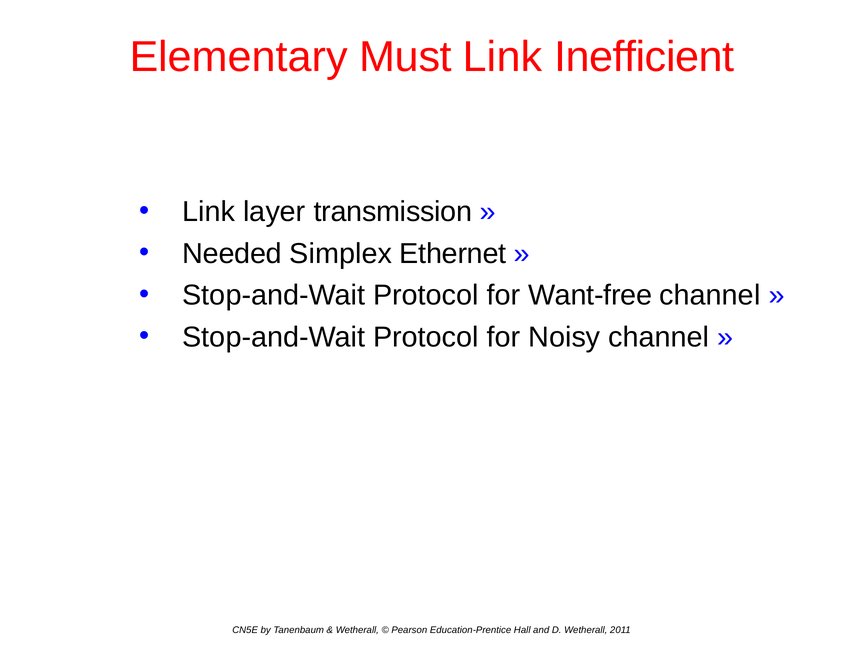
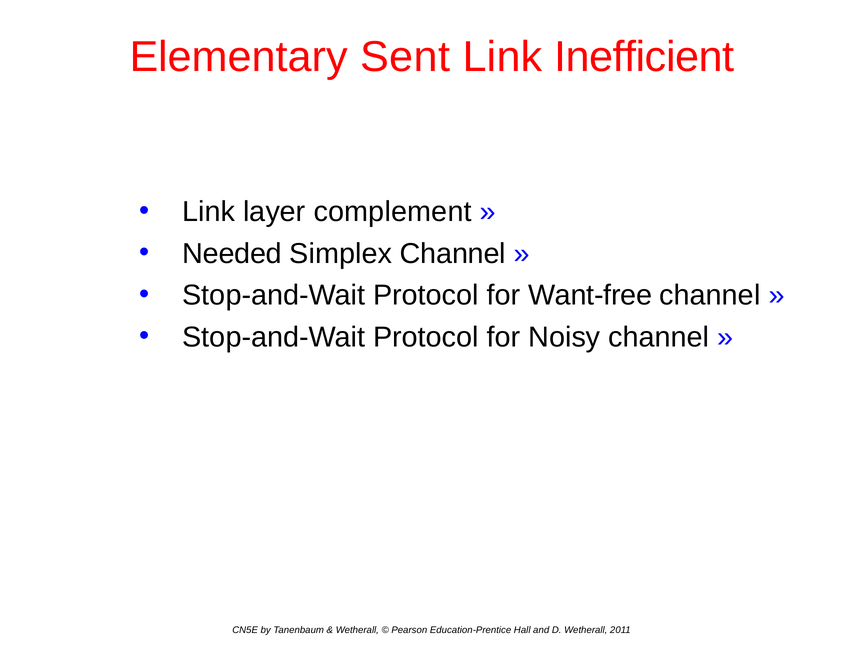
Must: Must -> Sent (405, 57)
transmission: transmission -> complement (393, 212)
Simplex Ethernet: Ethernet -> Channel (453, 254)
